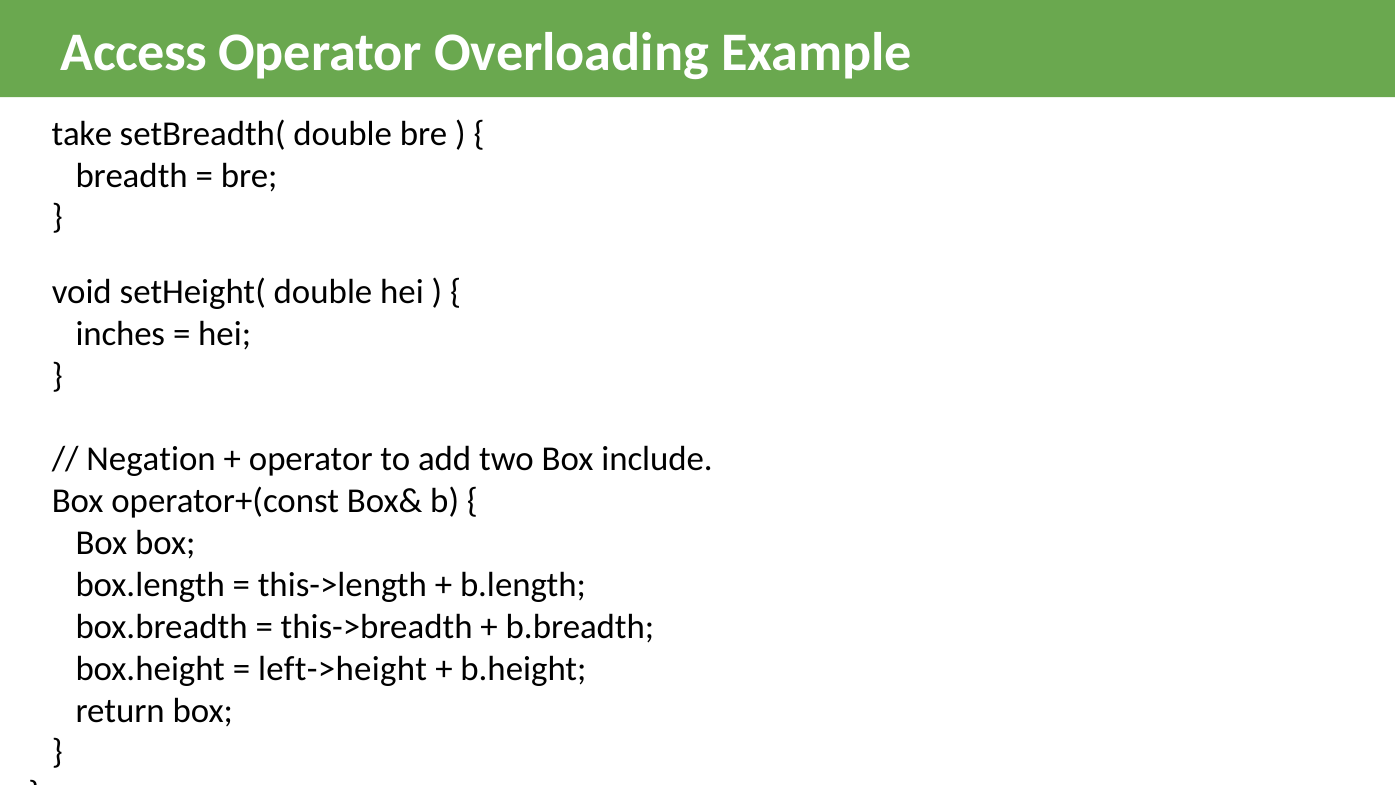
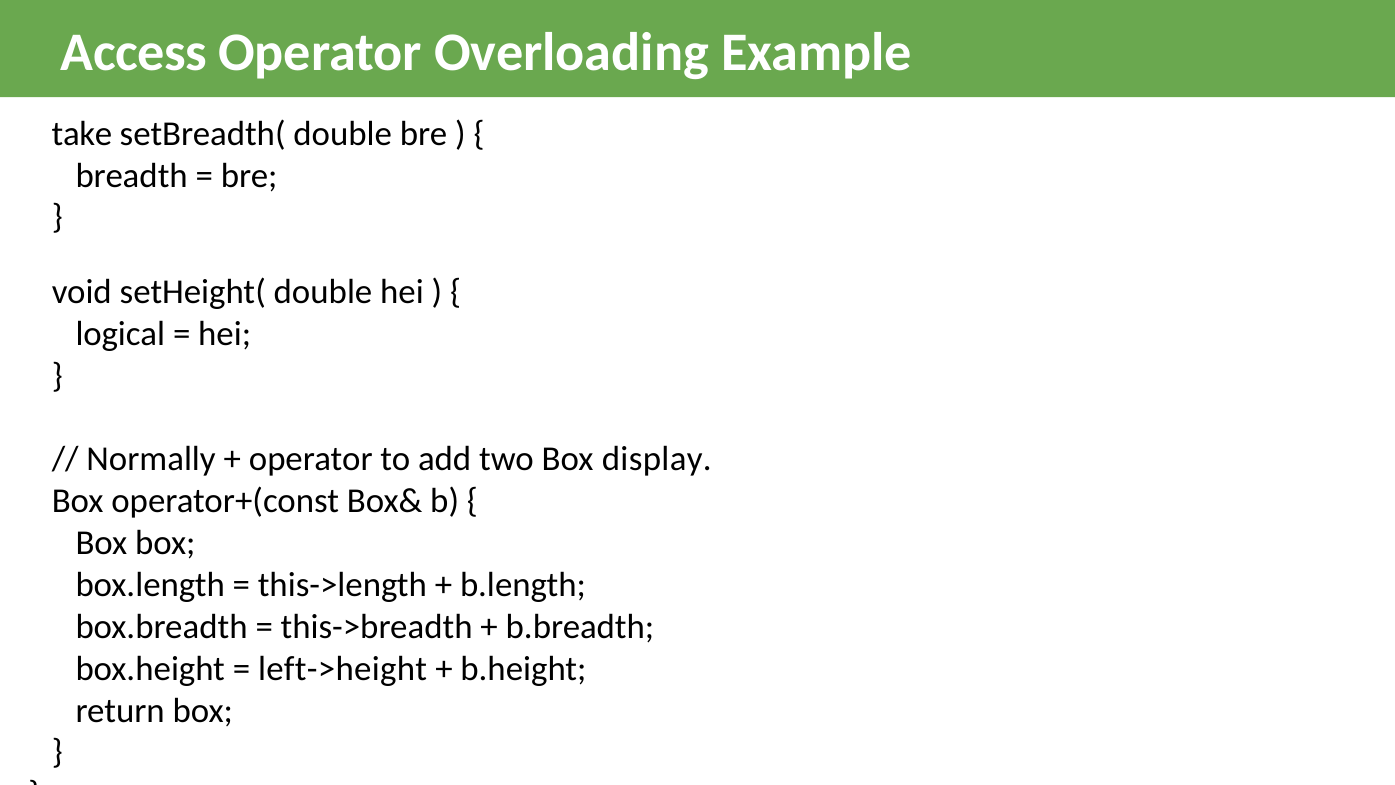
inches: inches -> logical (120, 334)
Negation: Negation -> Normally (151, 459)
include: include -> display (657, 459)
